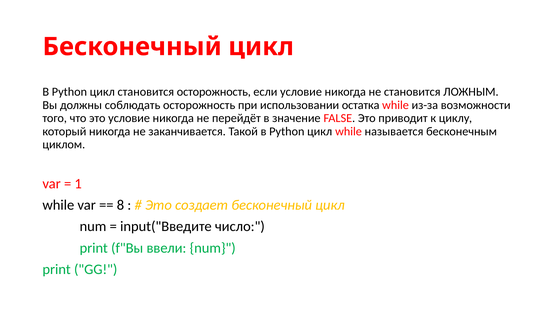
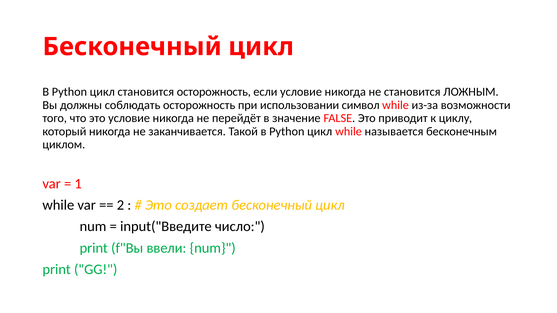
остатка: остатка -> символ (361, 105)
8: 8 -> 2 (120, 205)
